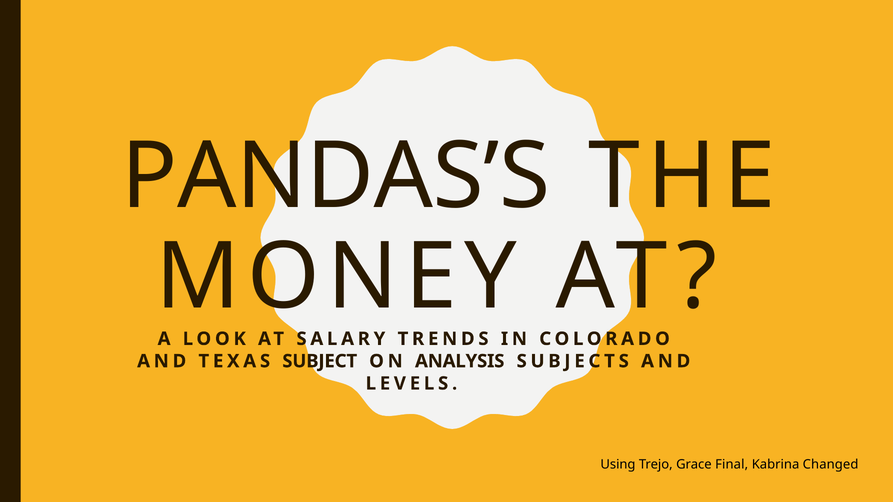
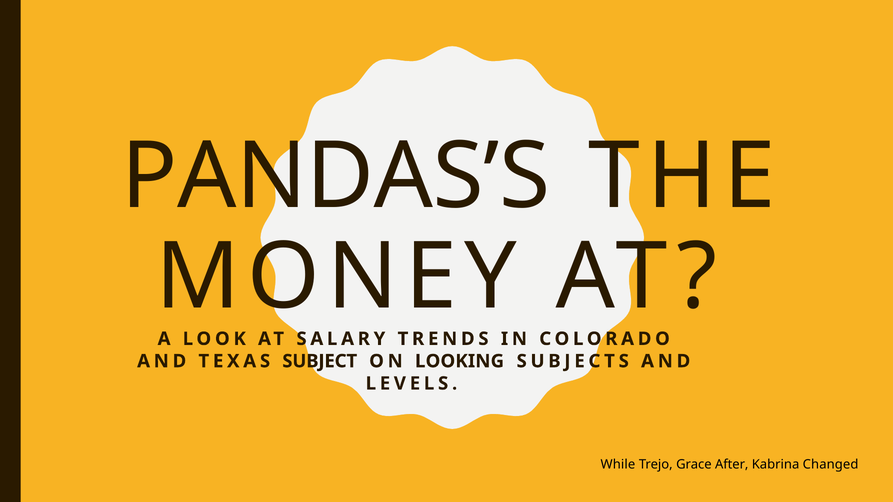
ANALYSIS: ANALYSIS -> LOOKING (460, 361)
Using: Using -> While (618, 465)
Final: Final -> After (732, 465)
